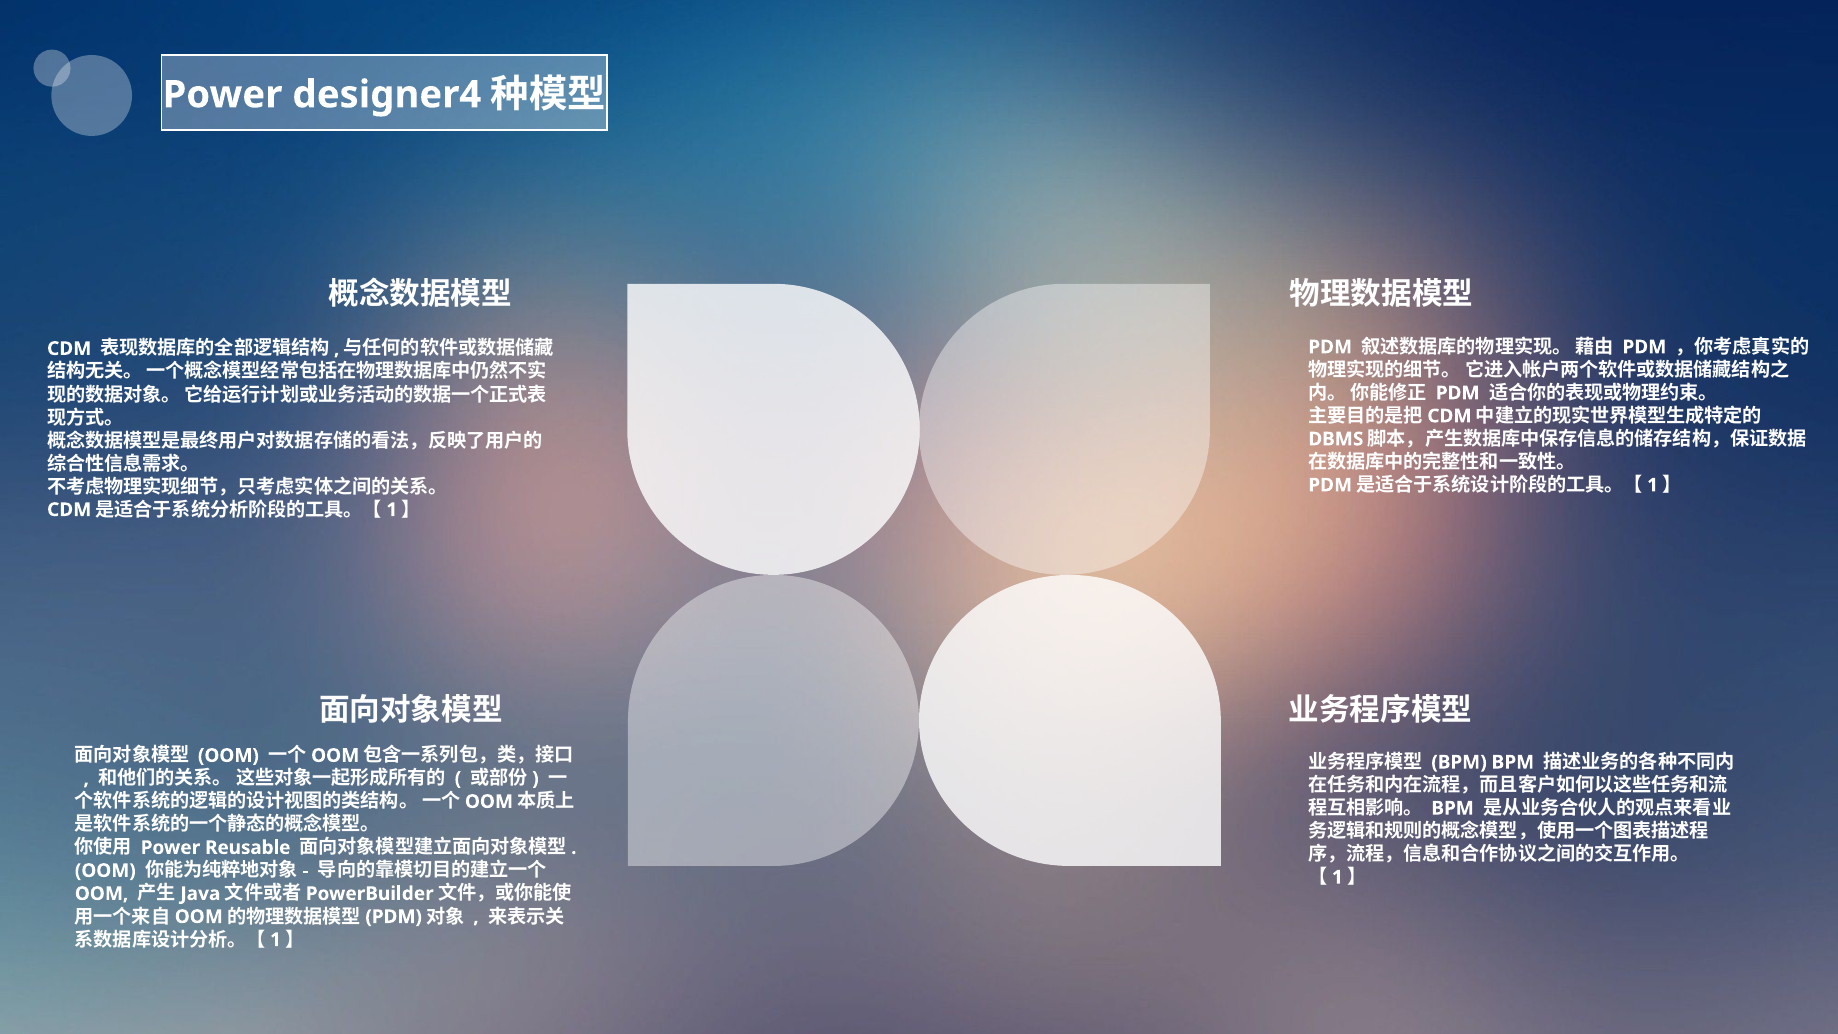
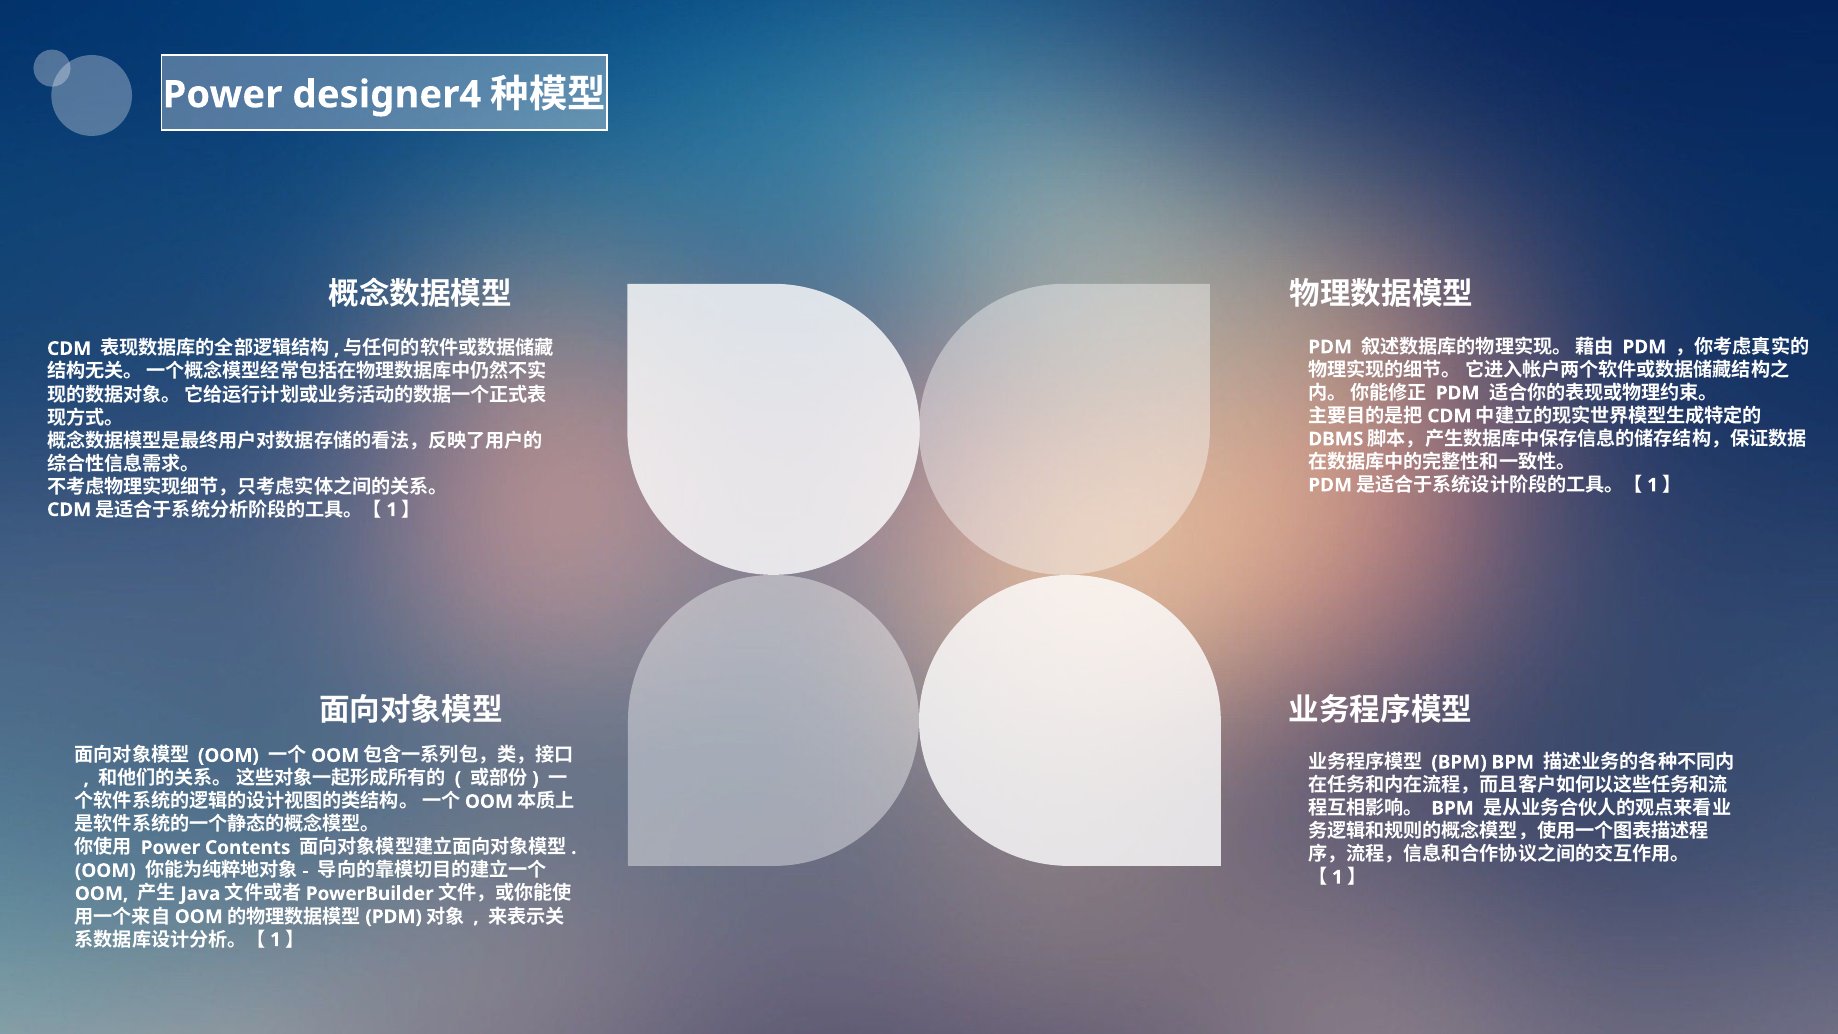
Reusable: Reusable -> Contents (248, 848)
